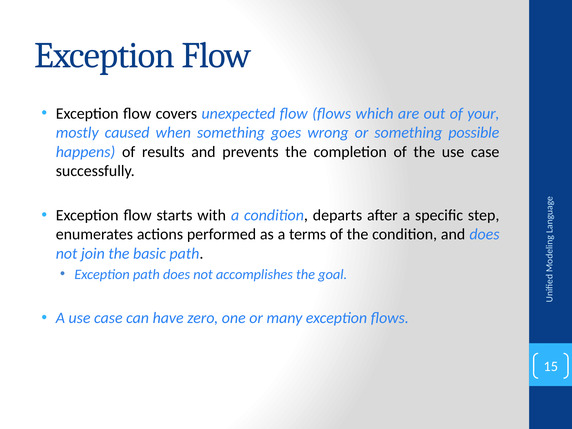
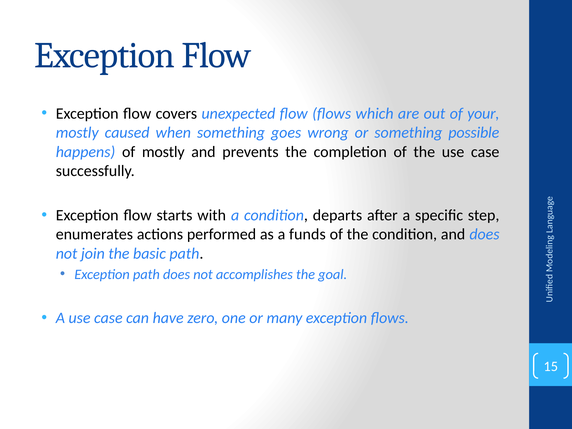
of results: results -> mostly (163, 152)
terms: terms -> funds (307, 234)
